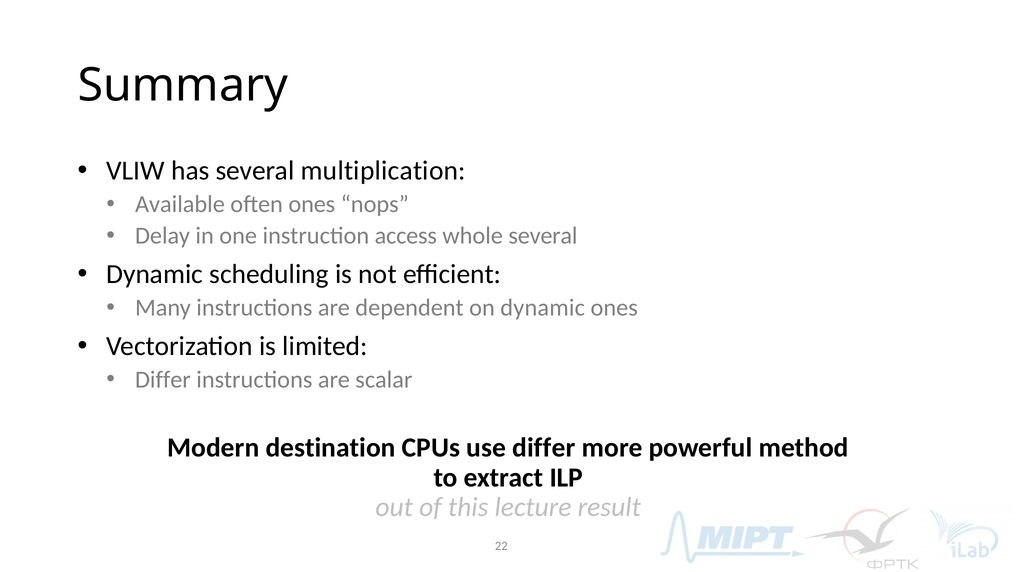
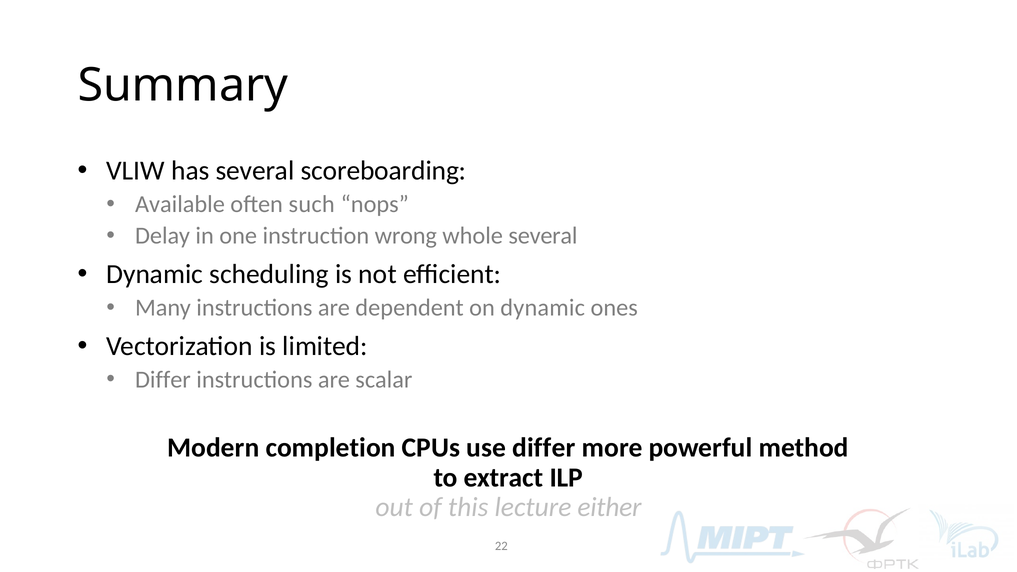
multiplication: multiplication -> scoreboarding (383, 171)
often ones: ones -> such (312, 204)
access: access -> wrong (406, 236)
destination: destination -> completion (331, 448)
result: result -> either (609, 507)
